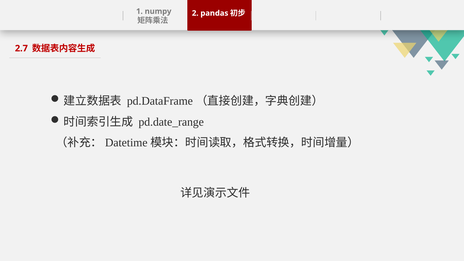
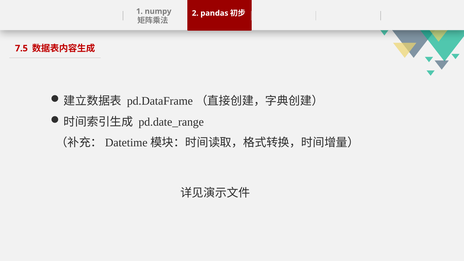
2.7: 2.7 -> 7.5 (21, 48)
